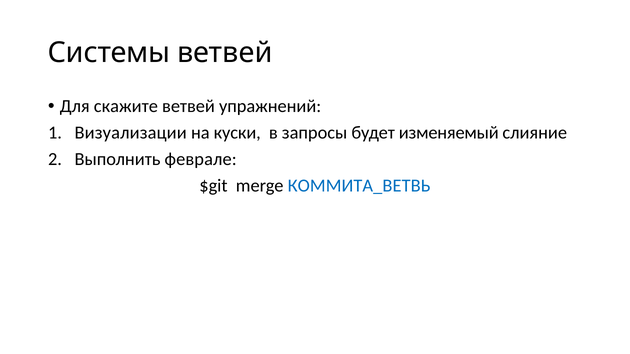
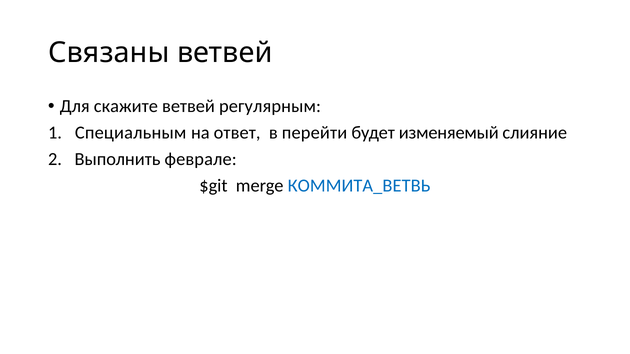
Системы: Системы -> Связаны (109, 53)
упражнений: упражнений -> регулярным (270, 107)
Визуализации: Визуализации -> Специальным (131, 133)
куски: куски -> ответ (237, 133)
запросы: запросы -> перейти (315, 133)
